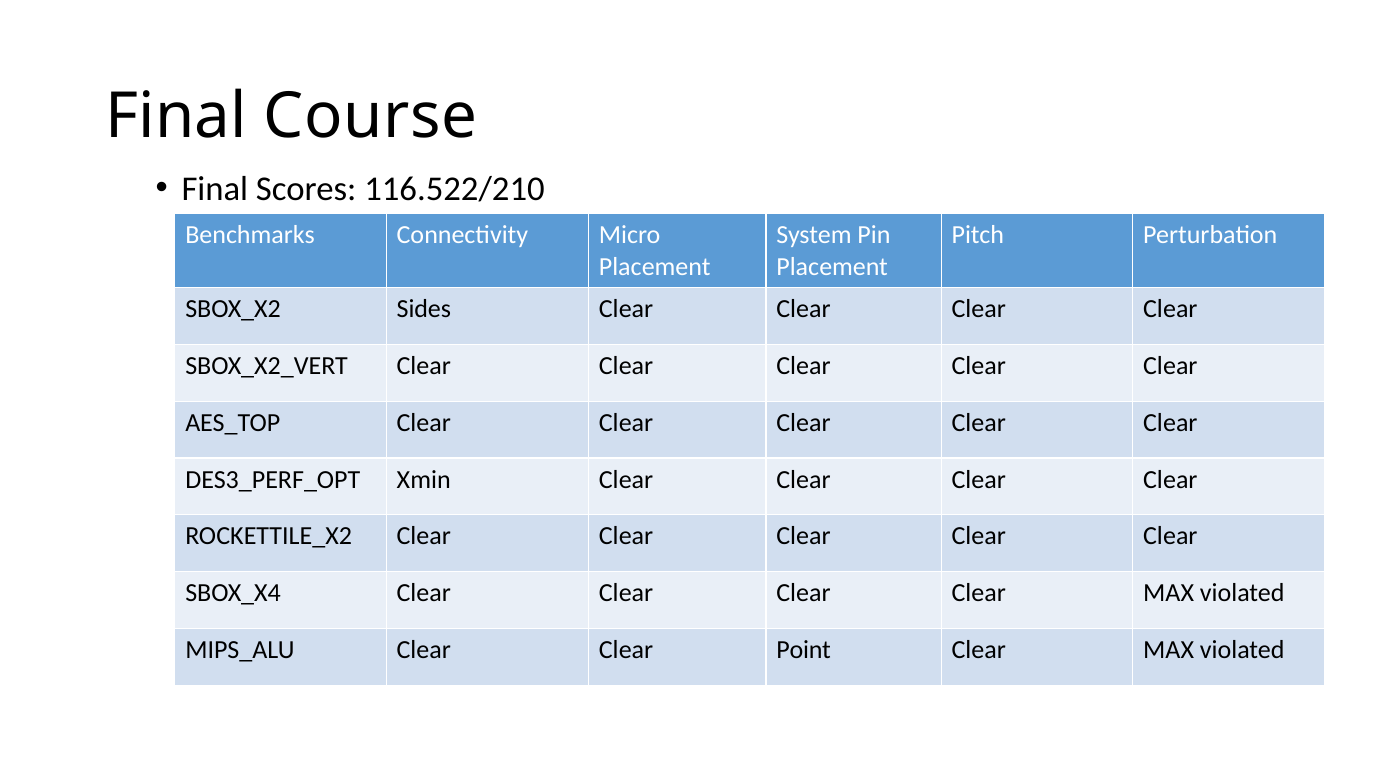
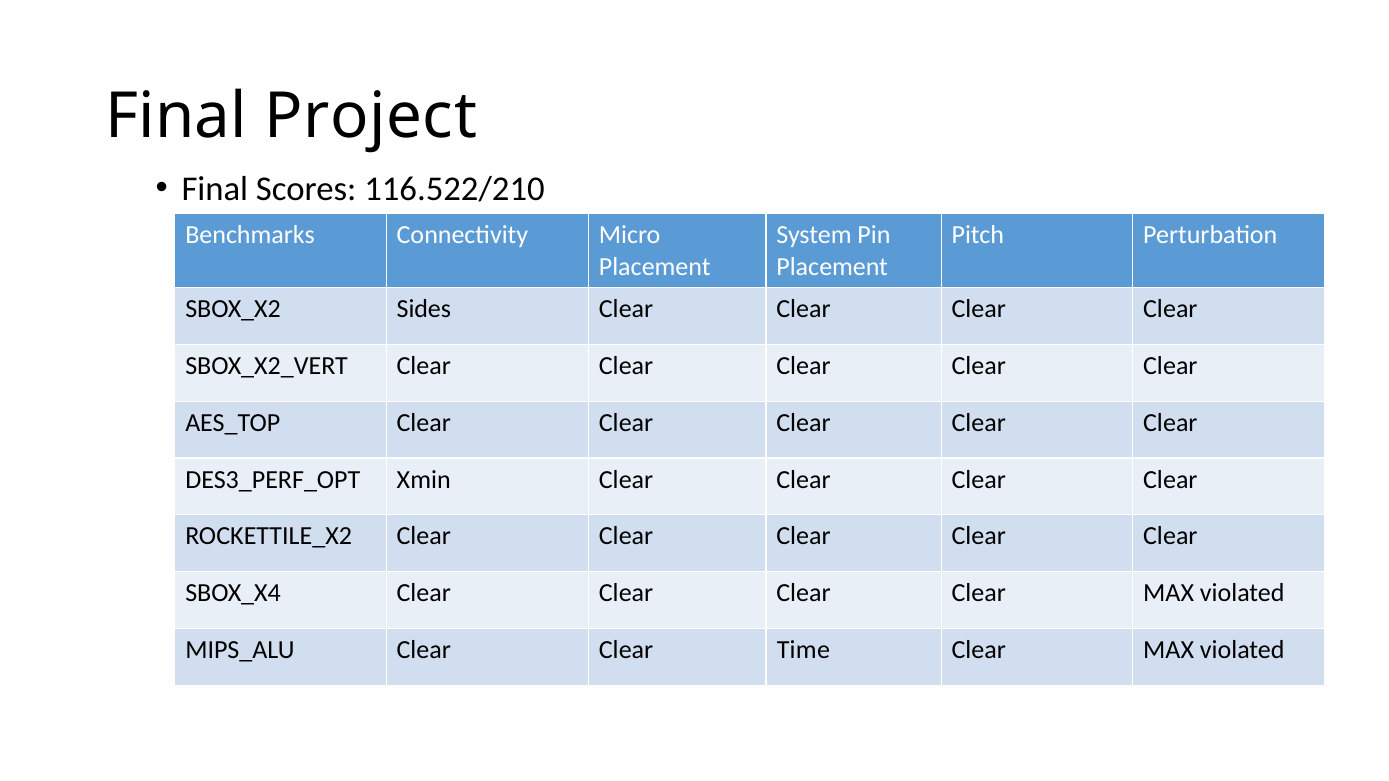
Course: Course -> Project (371, 117)
Point: Point -> Time (803, 650)
